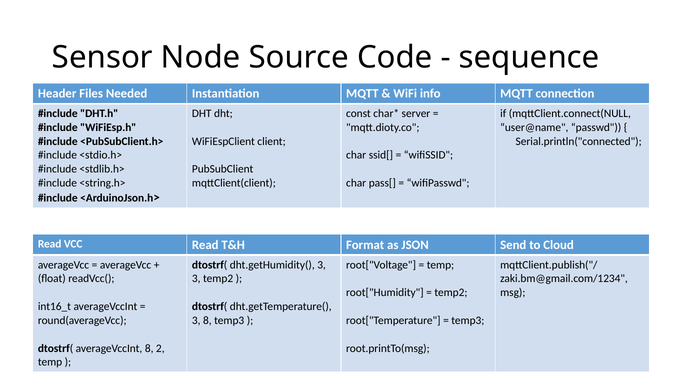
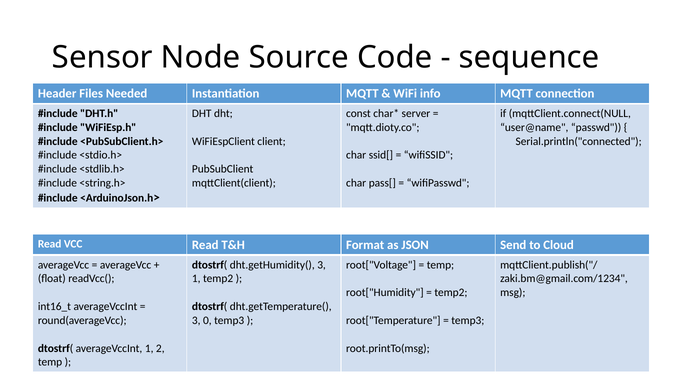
3: 3 -> 1 (196, 278)
3 8: 8 -> 0 (207, 320)
averageVccInt 8: 8 -> 1 (149, 348)
